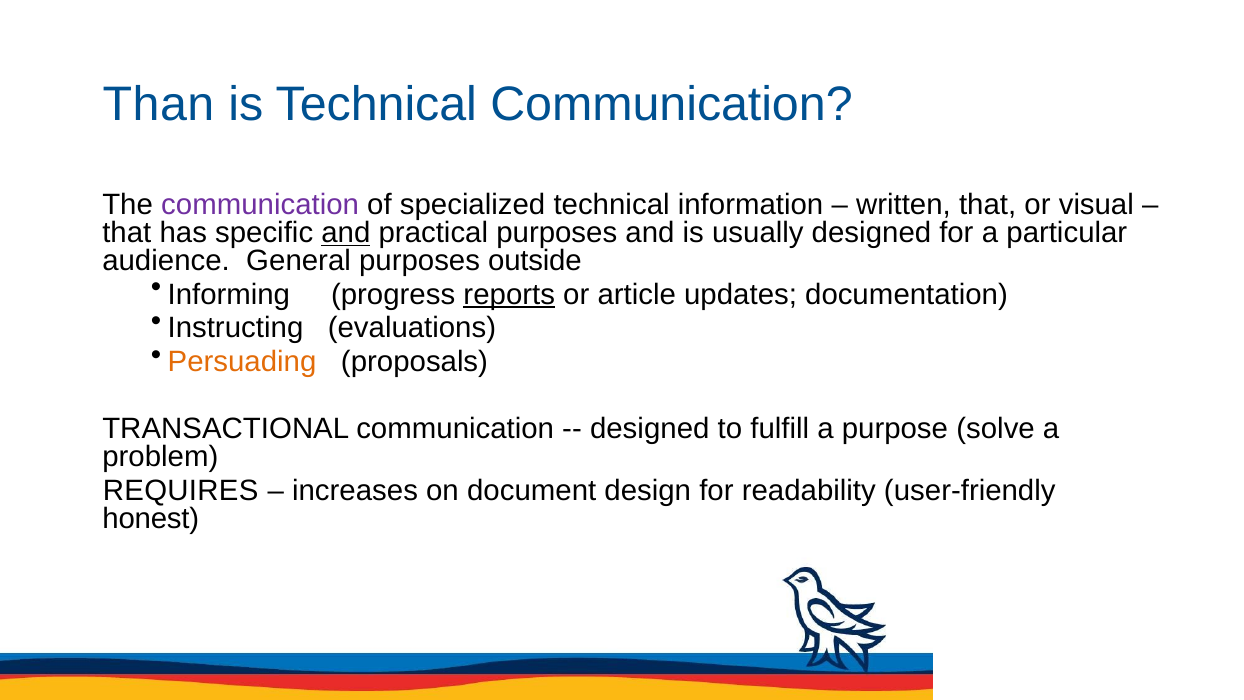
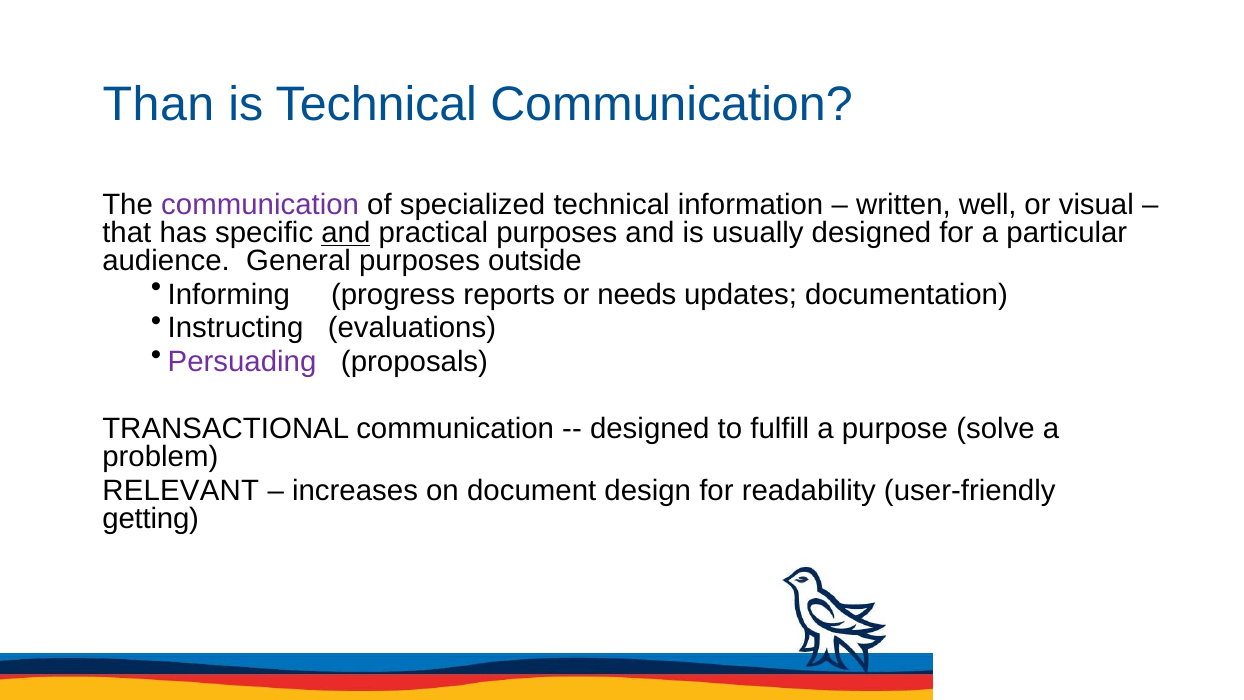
written that: that -> well (988, 205)
reports underline: present -> none (509, 295)
article: article -> needs (637, 295)
Persuading colour: orange -> purple (242, 362)
REQUIRES: REQUIRES -> RELEVANT (181, 491)
honest: honest -> getting (151, 519)
